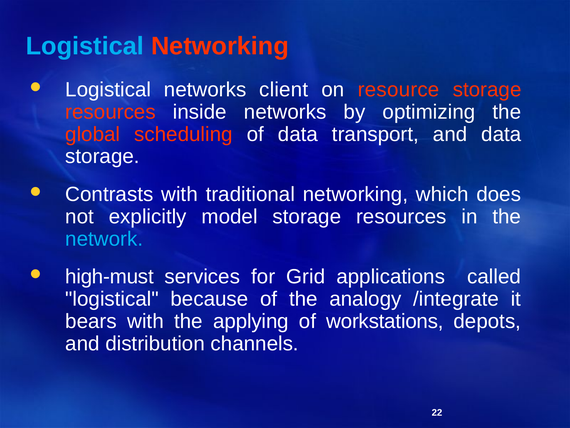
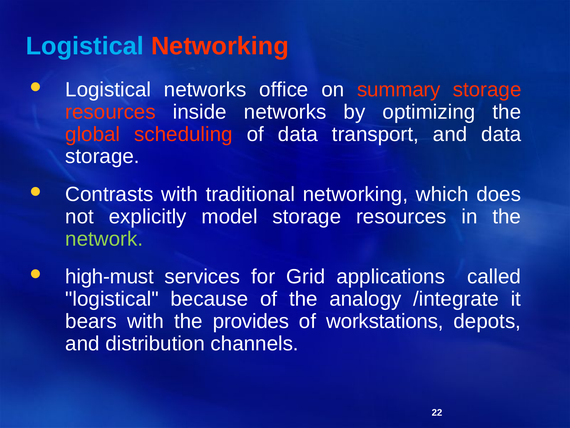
client: client -> office (284, 90)
resource: resource -> summary (399, 90)
network colour: light blue -> light green (104, 239)
applying: applying -> provides (251, 321)
